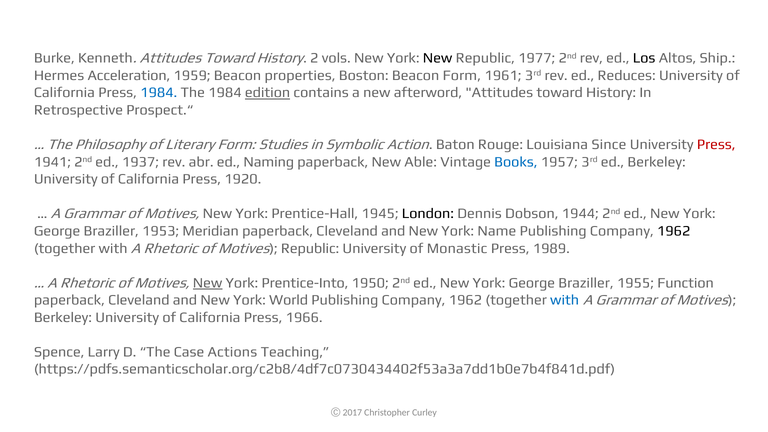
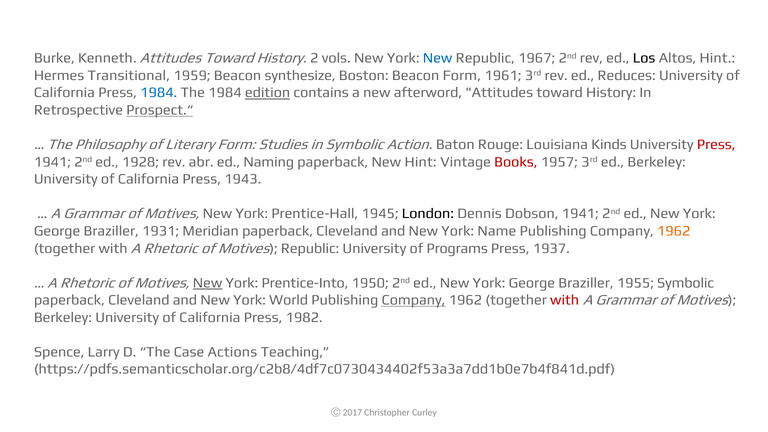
New colour: black -> blue (438, 58)
1977: 1977 -> 1967 (537, 58)
Altos Ship: Ship -> Hint (717, 58)
Acceleration: Acceleration -> Transitional (129, 75)
properties: properties -> synthesize (300, 75)
Prospect.“ underline: none -> present (160, 110)
Since: Since -> Kinds (609, 145)
1937: 1937 -> 1928 (140, 162)
New Able: Able -> Hint (421, 162)
Books colour: blue -> red (516, 162)
1920: 1920 -> 1943 (243, 179)
Dobson 1944: 1944 -> 1941 (580, 214)
1953: 1953 -> 1931 (161, 231)
1962 colour: black -> orange (674, 231)
Monastic: Monastic -> Programs (457, 248)
1989: 1989 -> 1937 (551, 248)
1955 Function: Function -> Symbolic (686, 283)
Company underline: none -> present (414, 300)
with colour: blue -> red (565, 300)
1966: 1966 -> 1982 (304, 317)
